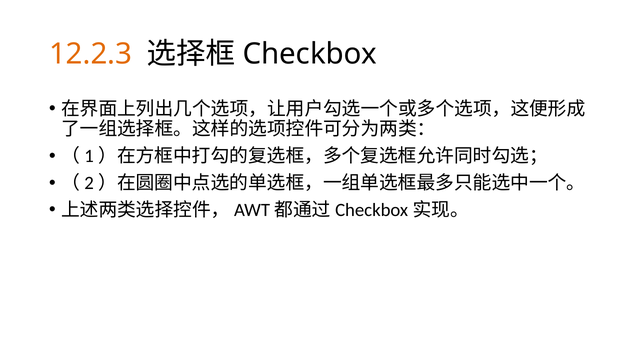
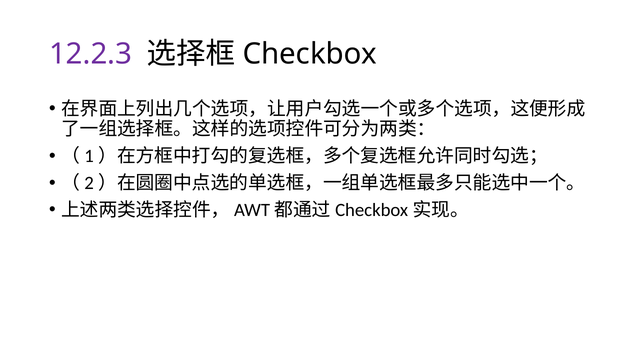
12.2.3 colour: orange -> purple (91, 54)
